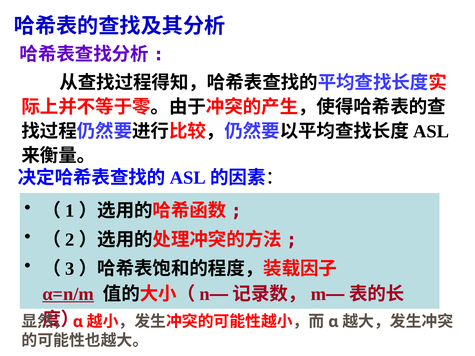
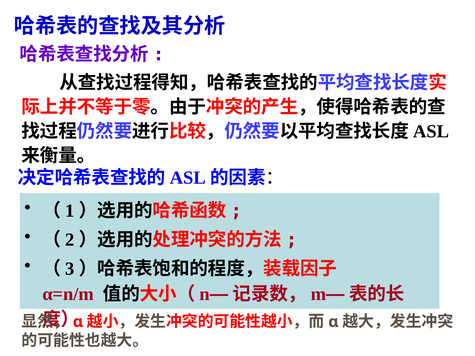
α=n/m underline: present -> none (68, 294)
